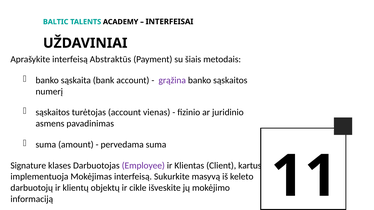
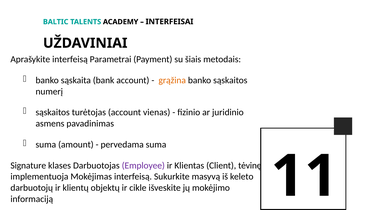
Abstraktūs: Abstraktūs -> Parametrai (111, 59)
grąžina colour: purple -> orange (172, 80)
kartus: kartus -> tėvinę (250, 166)
